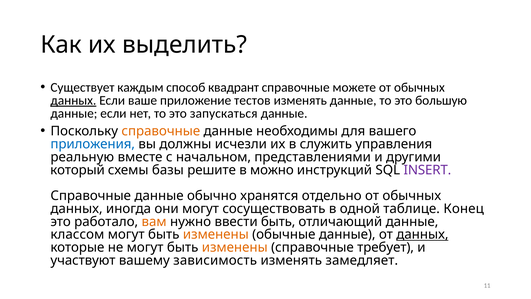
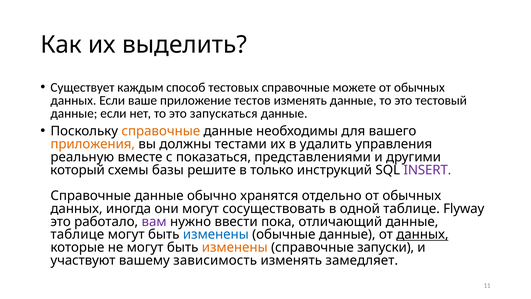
квадрант: квадрант -> тестовых (234, 87)
данных underline: present -> none (73, 100)
большую: большую -> тестовый (441, 100)
приложения colour: blue -> orange (93, 144)
исчезли: исчезли -> тестами (241, 144)
служить: служить -> удалить (326, 144)
начальном: начальном -> показаться (213, 157)
можно: можно -> только (272, 170)
Конец: Конец -> Flyway (464, 209)
вам colour: orange -> purple (154, 221)
ввести быть: быть -> пока (278, 221)
классом: классом -> таблице (77, 234)
изменены colour: orange -> blue (216, 234)
требует: требует -> запуски (386, 247)
